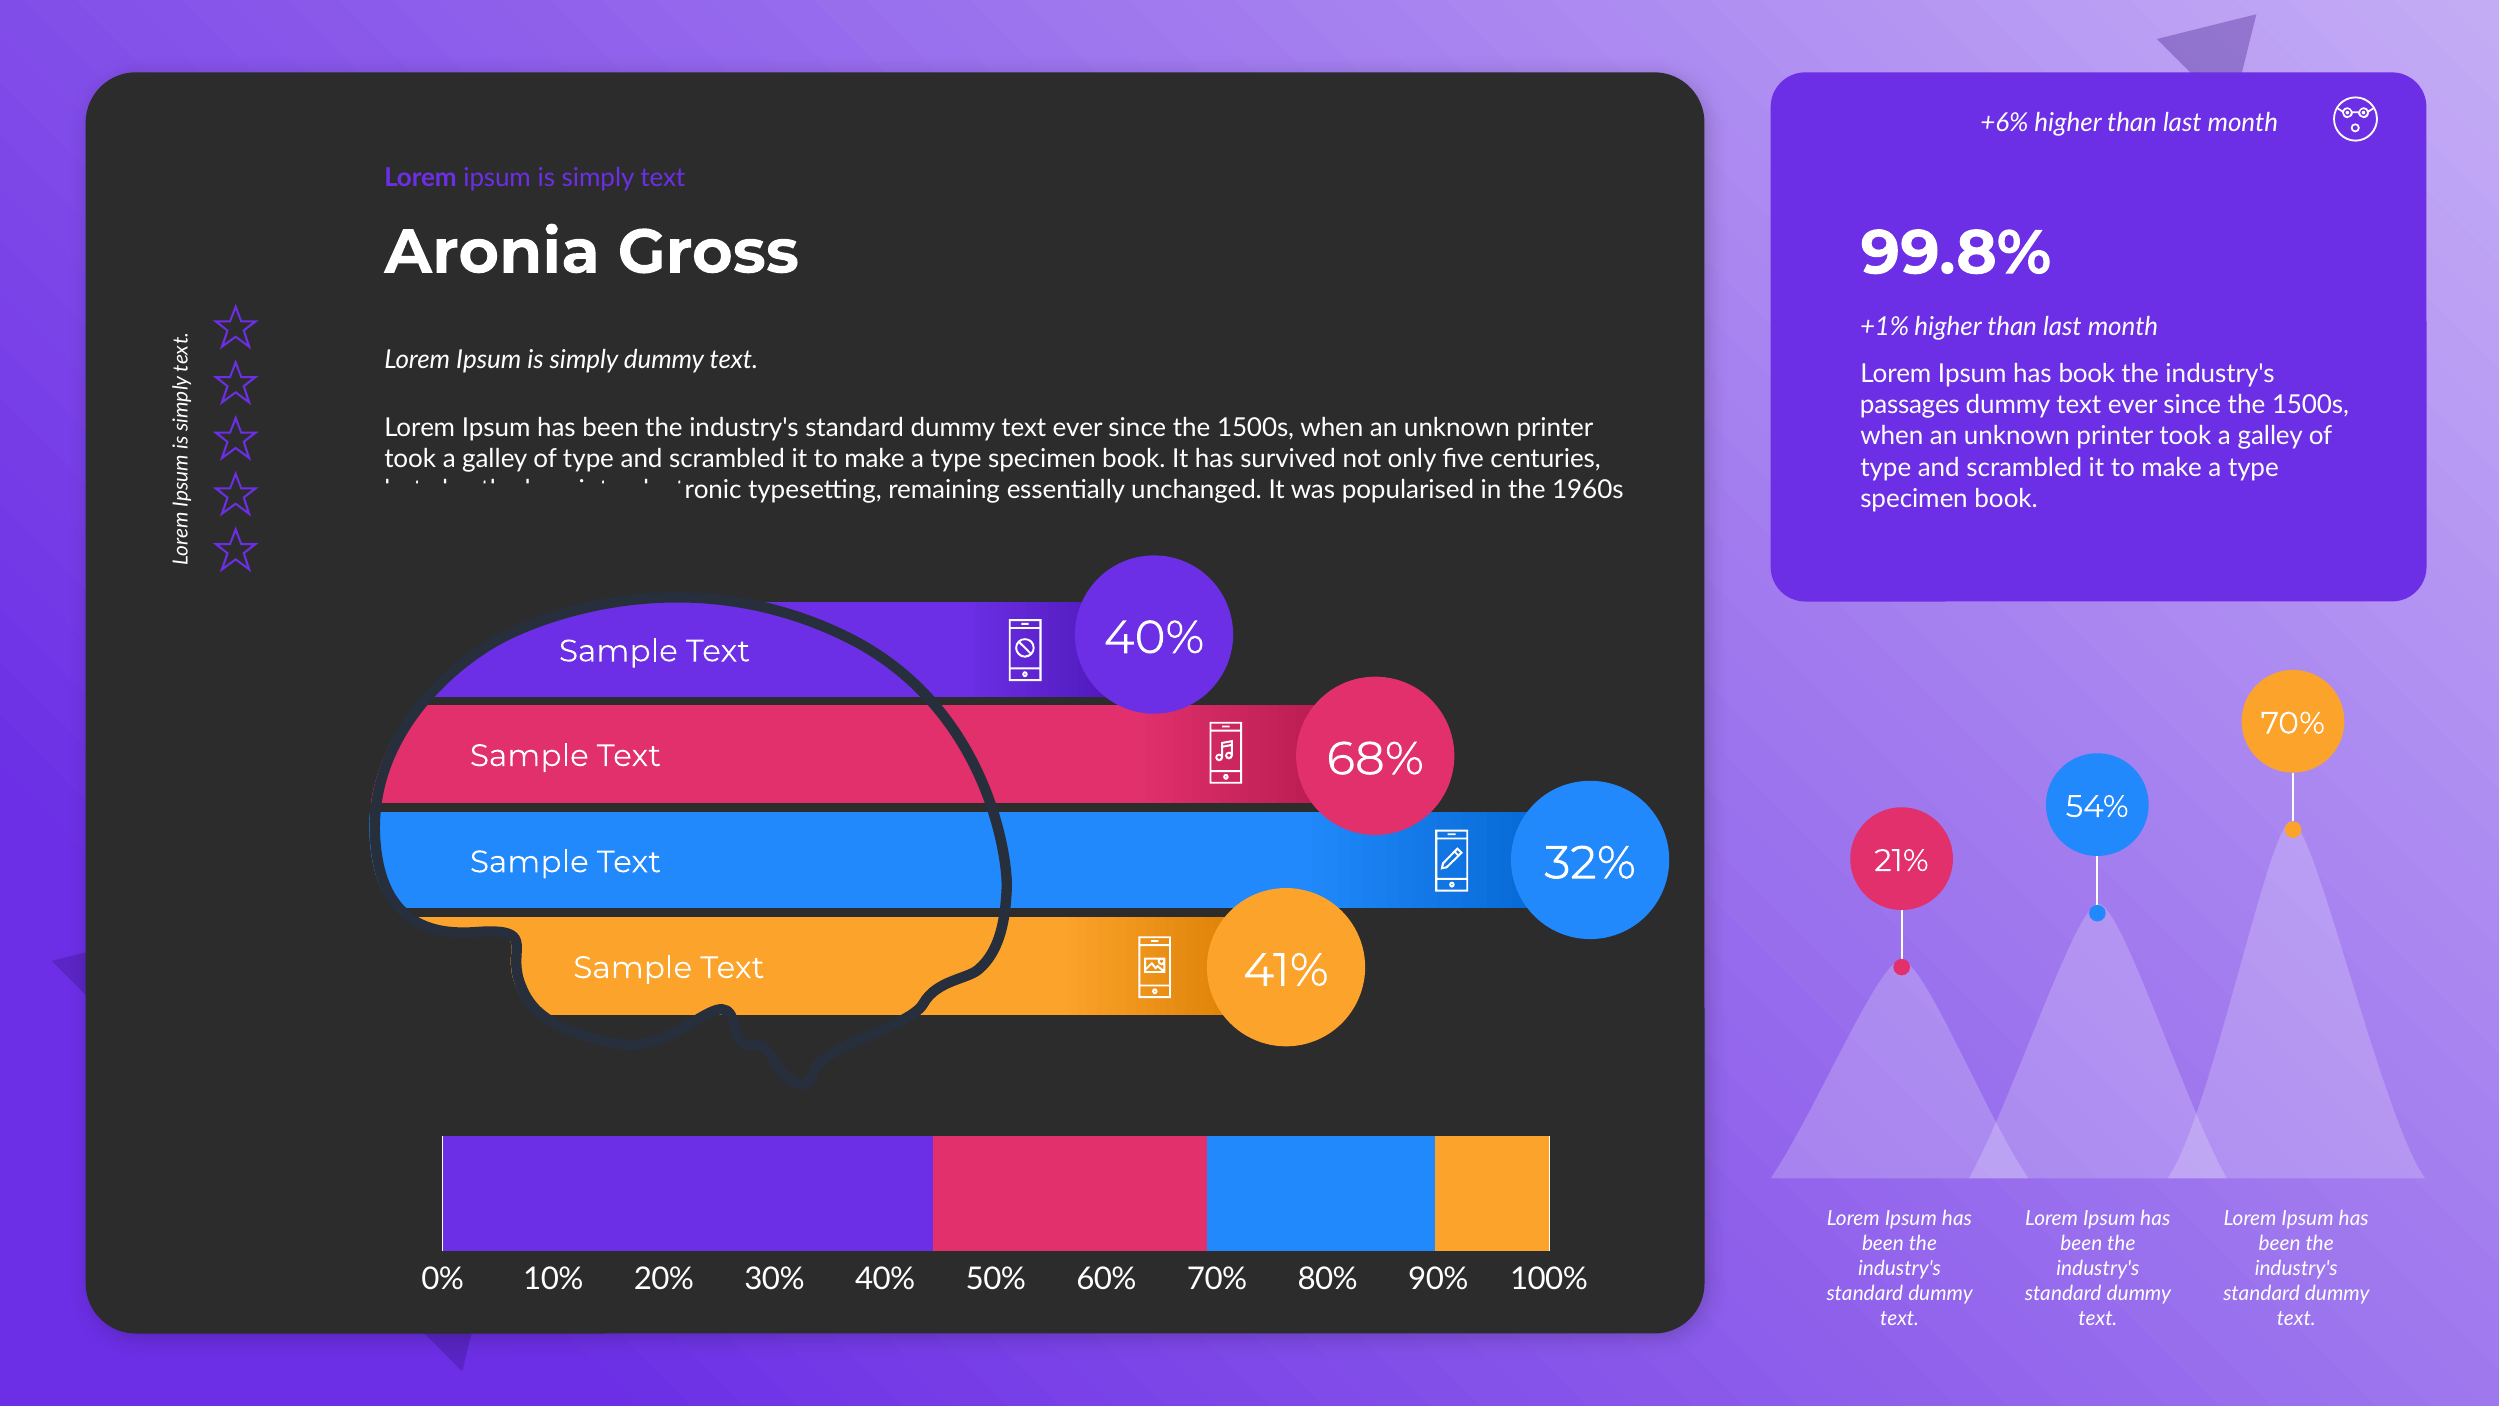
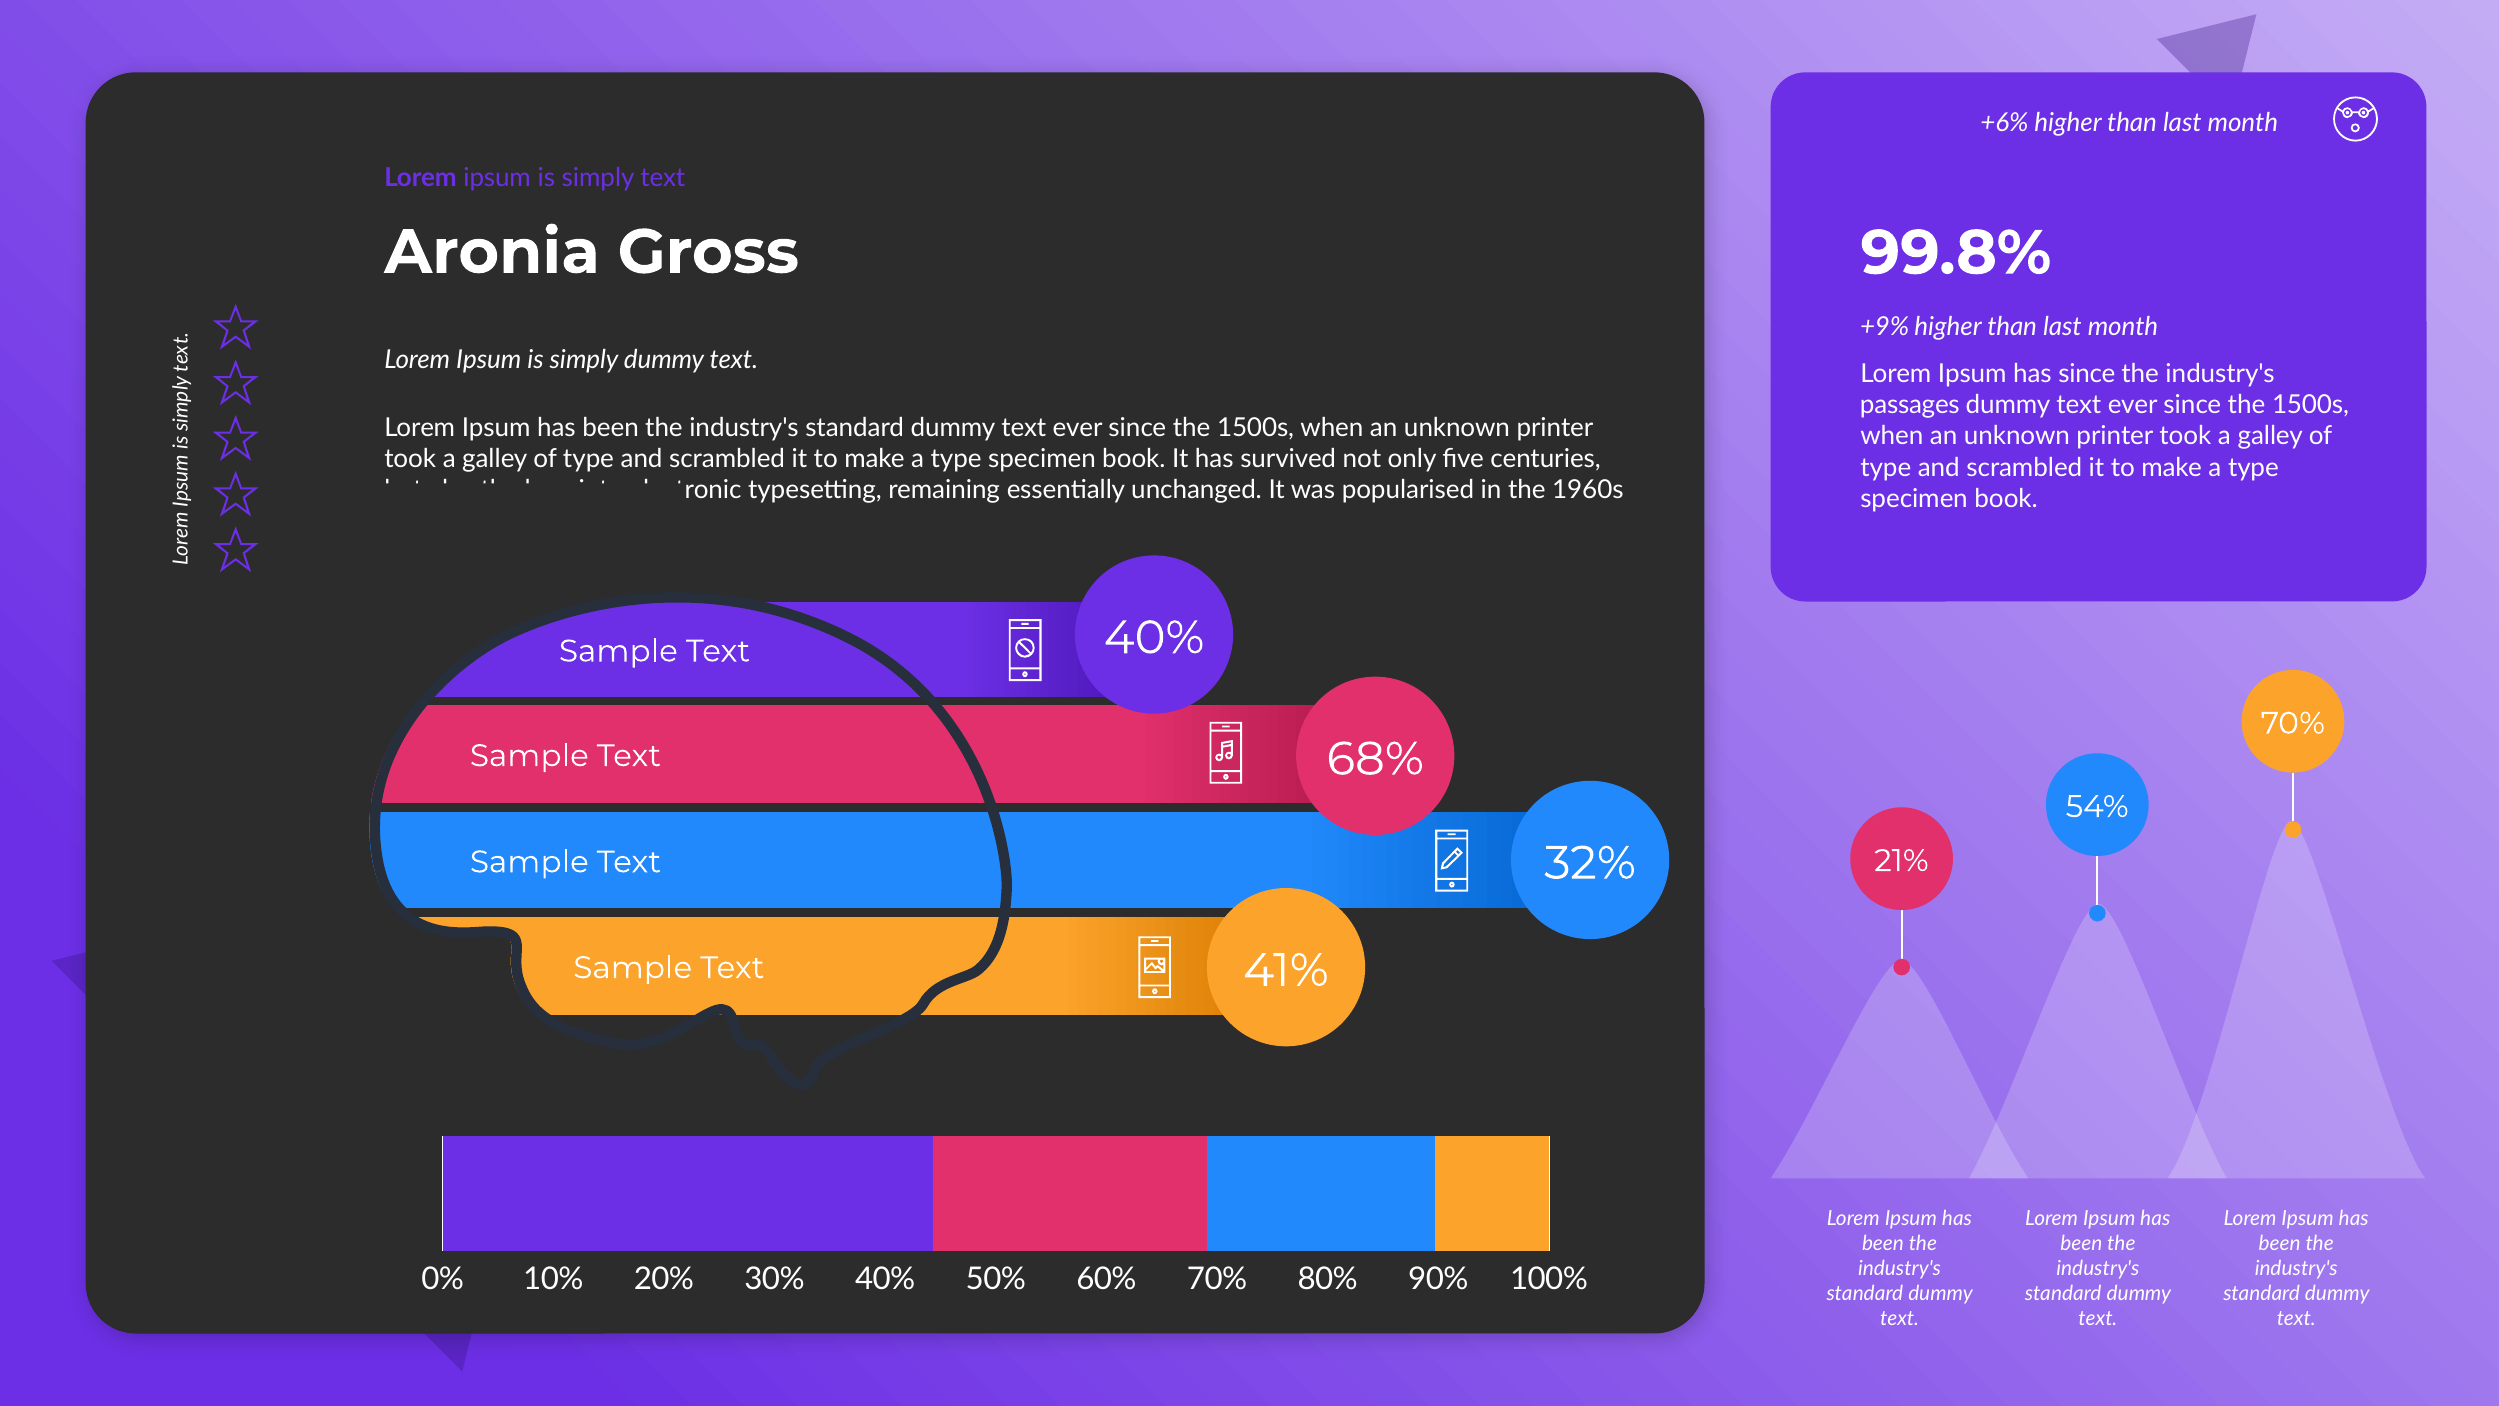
+1%: +1% -> +9% (1885, 327)
has book: book -> since (2087, 374)
